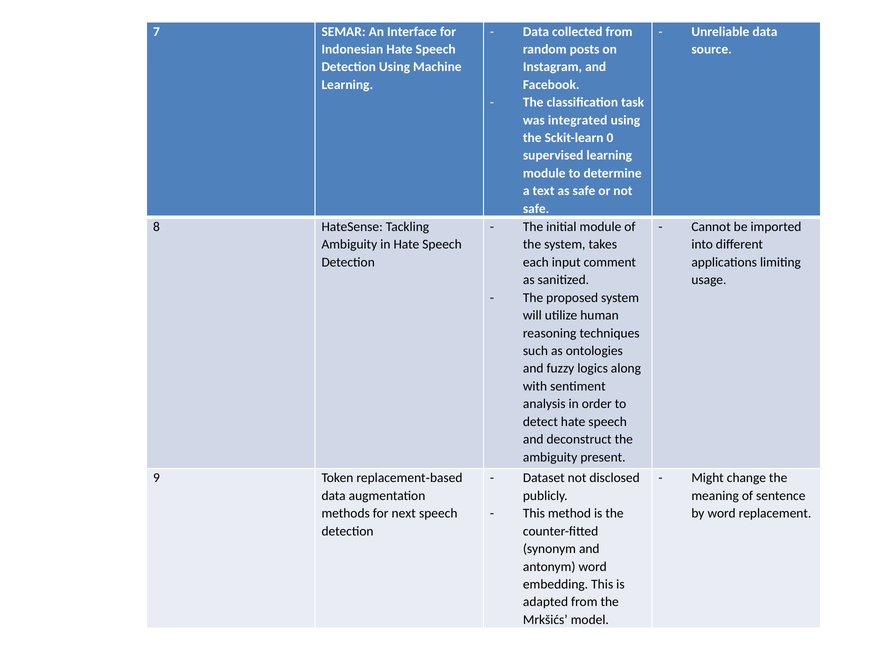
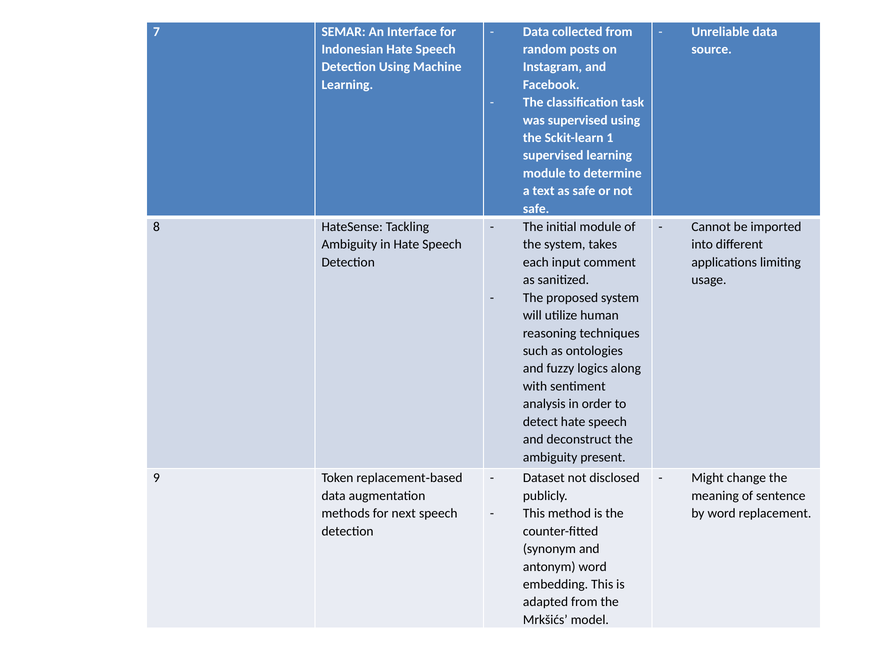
was integrated: integrated -> supervised (578, 120)
0: 0 -> 1 (610, 138)
